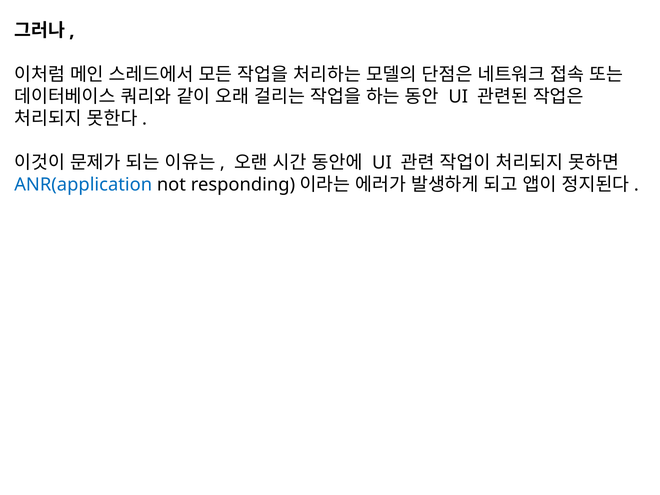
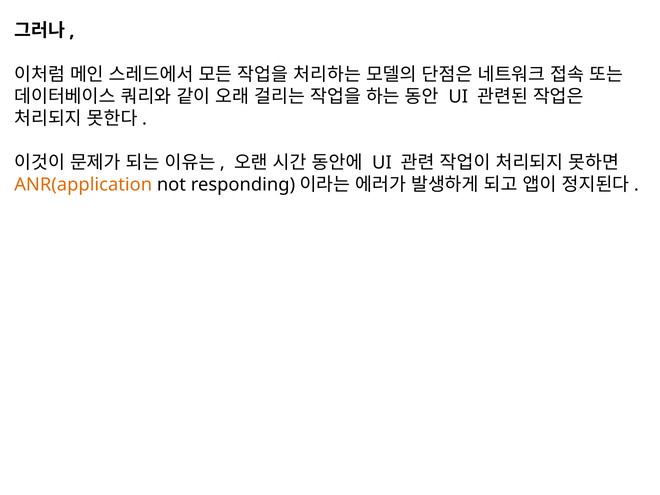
ANR(application colour: blue -> orange (83, 185)
